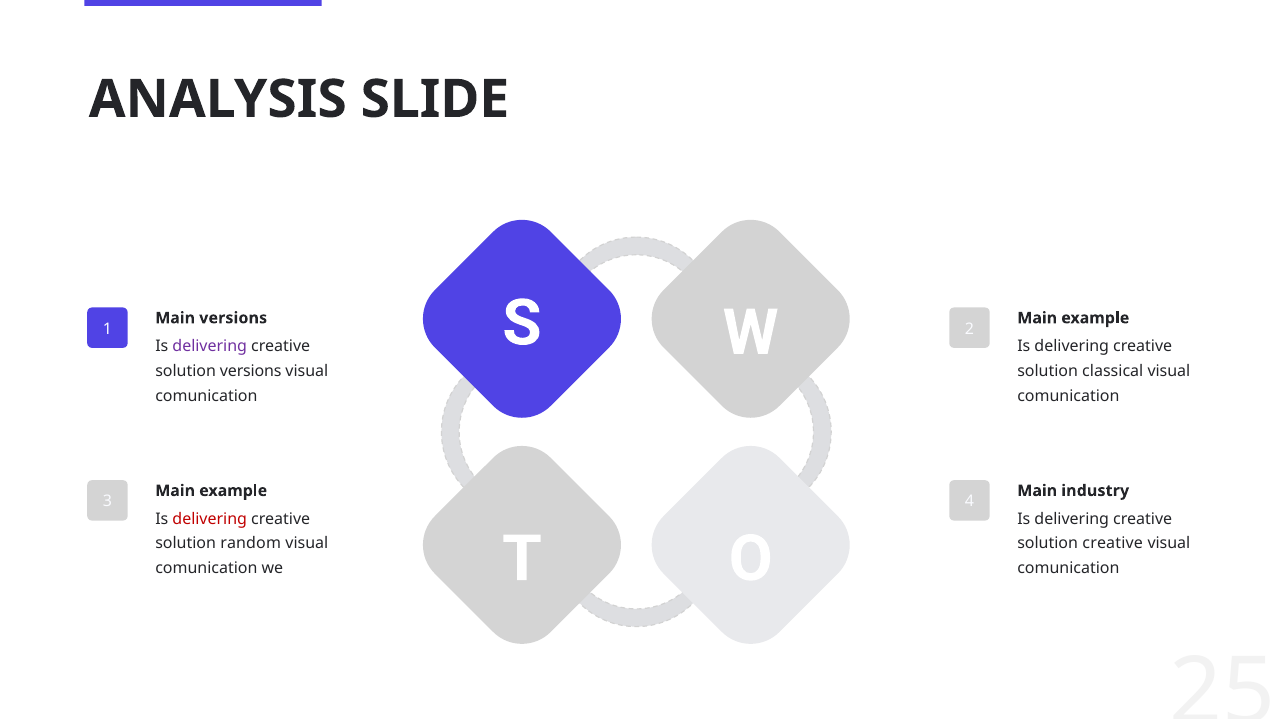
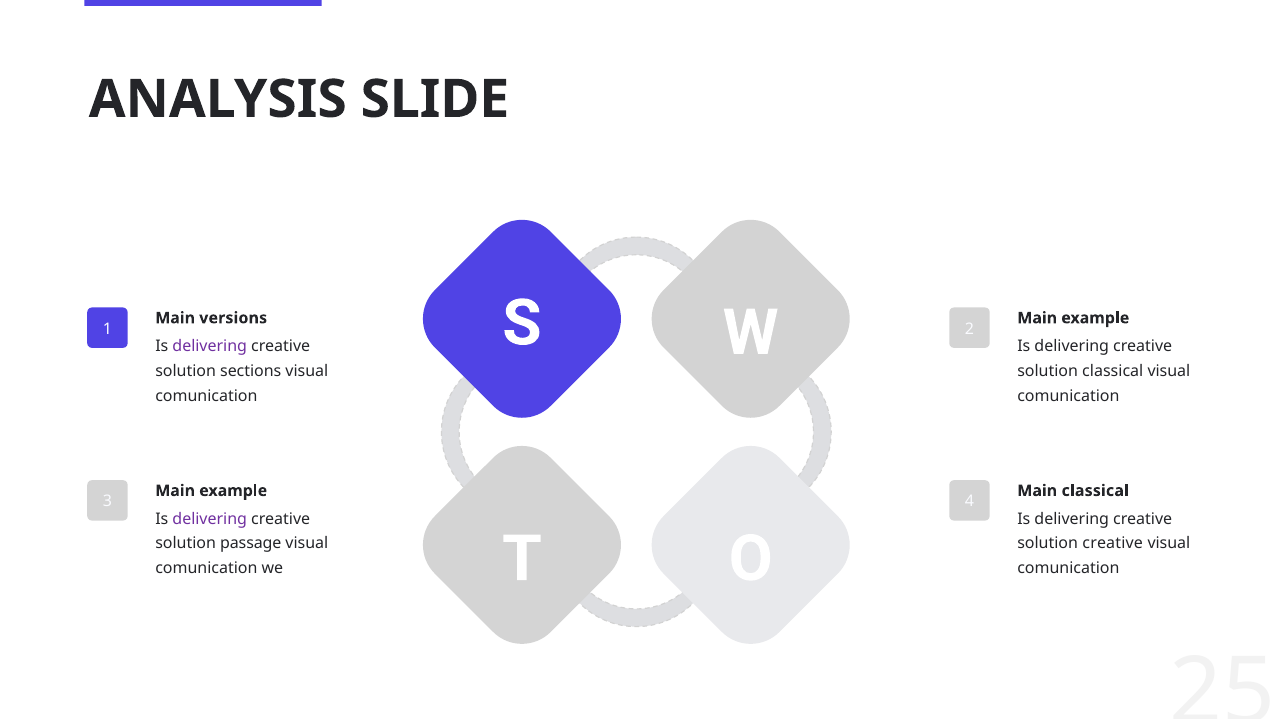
solution versions: versions -> sections (251, 371)
Main industry: industry -> classical (1095, 491)
delivering colour: red -> purple (210, 519)
random: random -> passage (251, 544)
